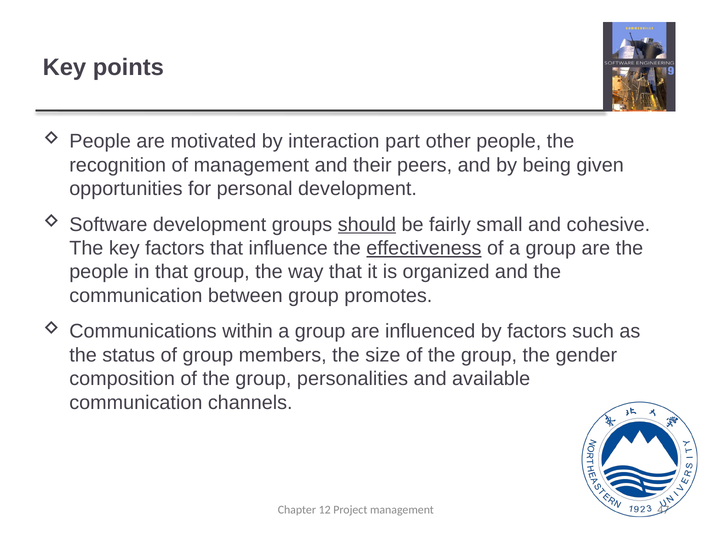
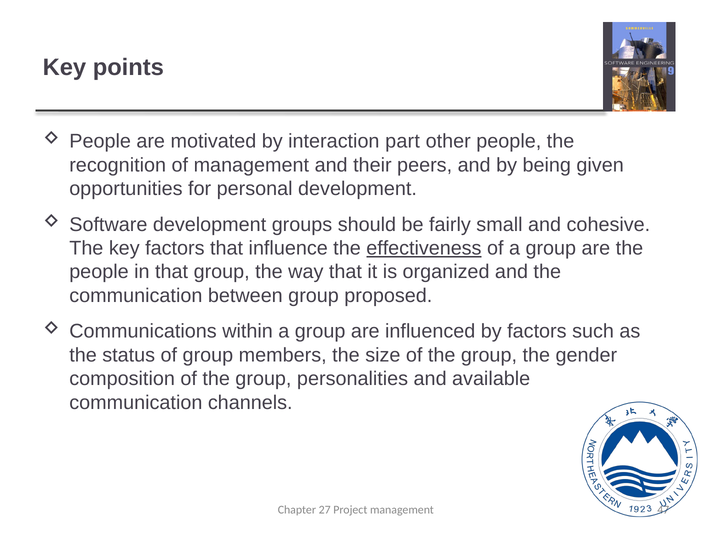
should underline: present -> none (367, 224)
promotes: promotes -> proposed (388, 296)
12: 12 -> 27 (325, 510)
